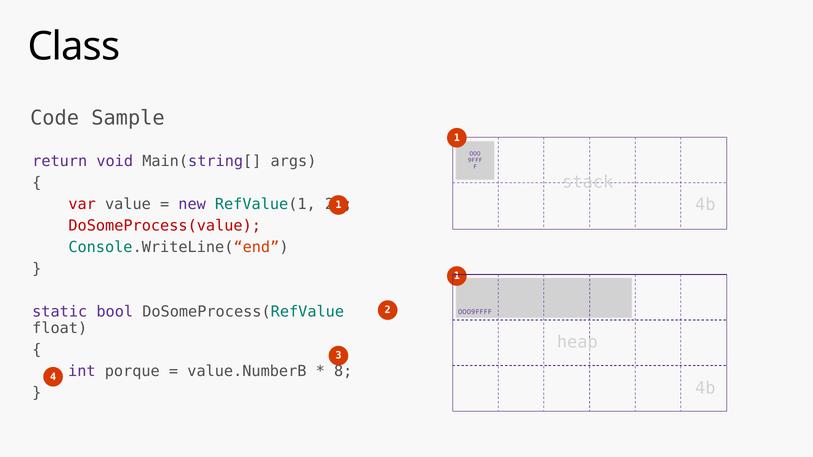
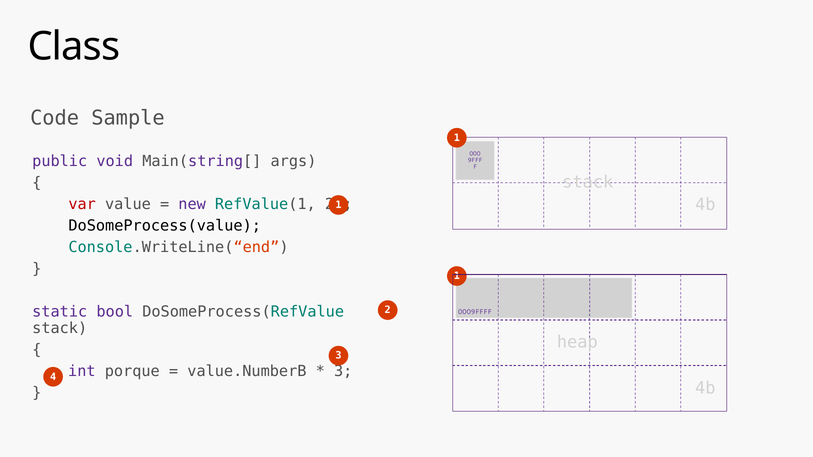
return: return -> public (60, 161)
DoSomeProcess(value colour: red -> black (165, 226)
float: float -> stack (60, 328)
8: 8 -> 3 (343, 372)
